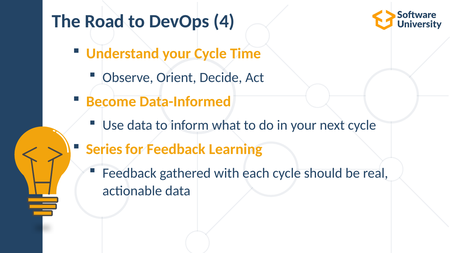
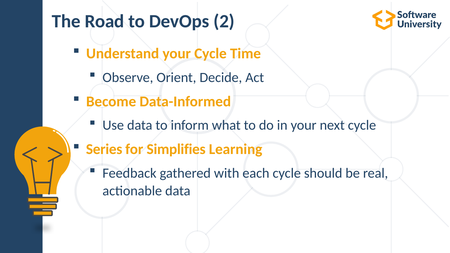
4: 4 -> 2 (224, 21)
for Feedback: Feedback -> Simplifies (176, 149)
